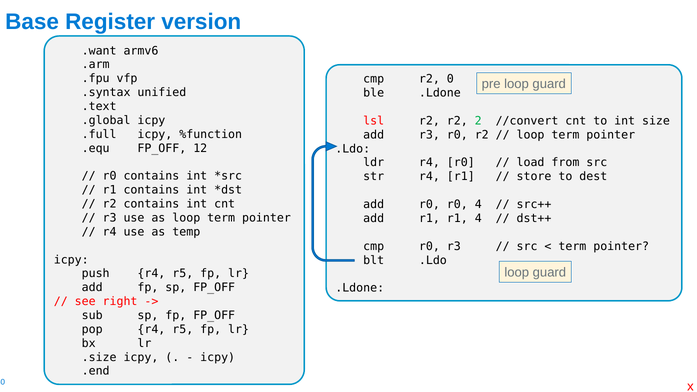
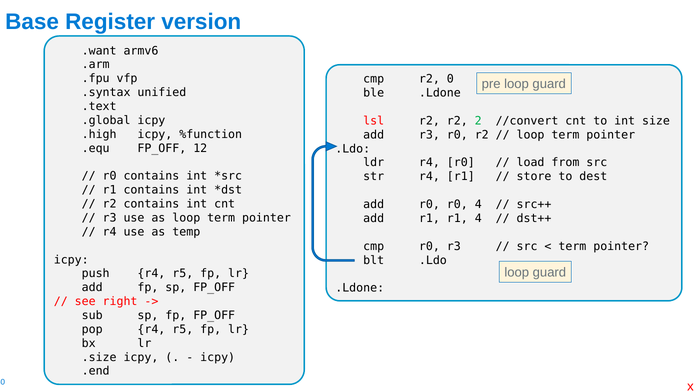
.full: .full -> .high (99, 134)
